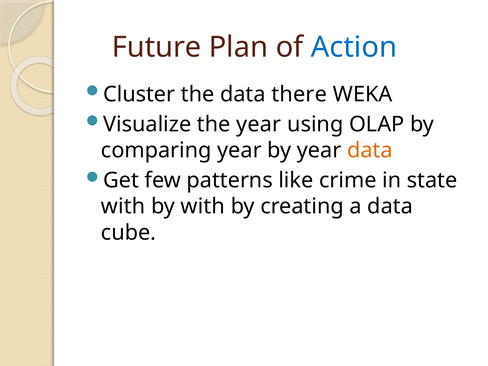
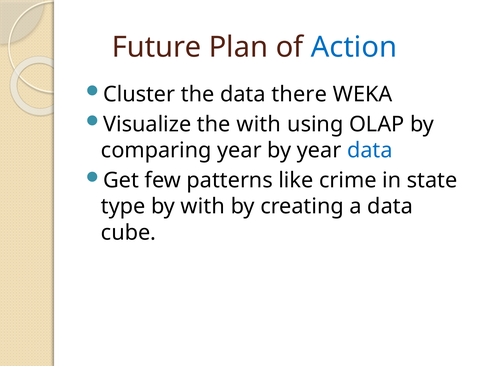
the year: year -> with (259, 124)
data colour: orange -> blue (370, 150)
with: with -> type (123, 206)
